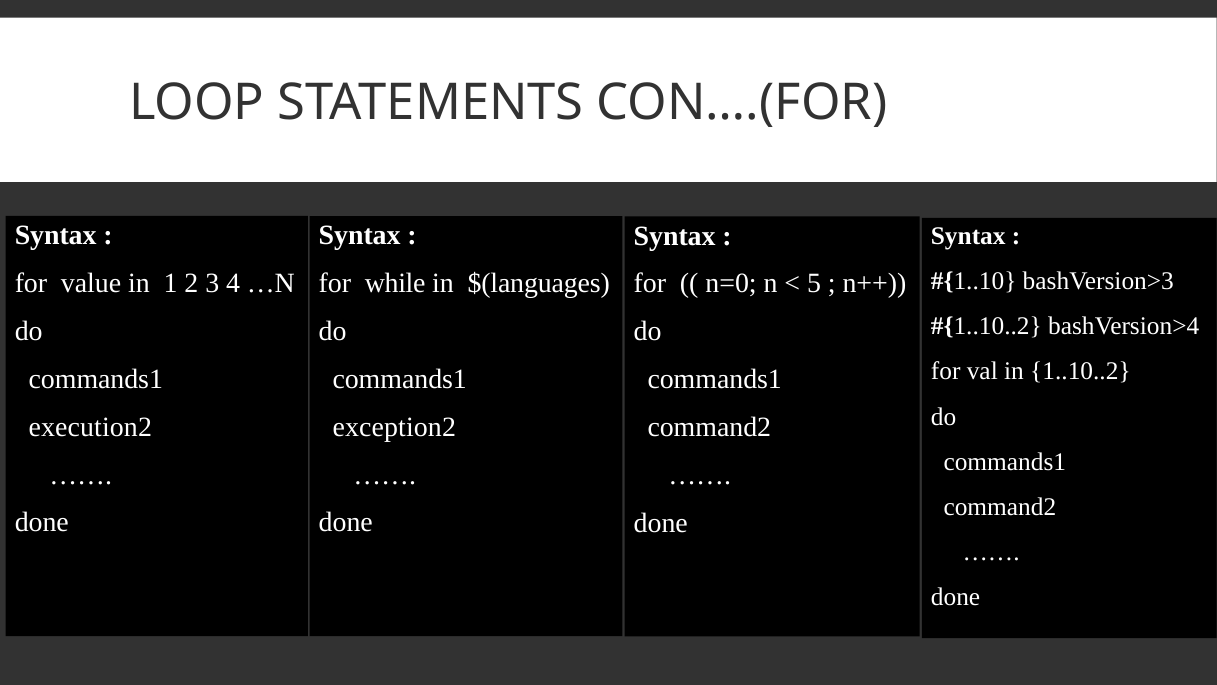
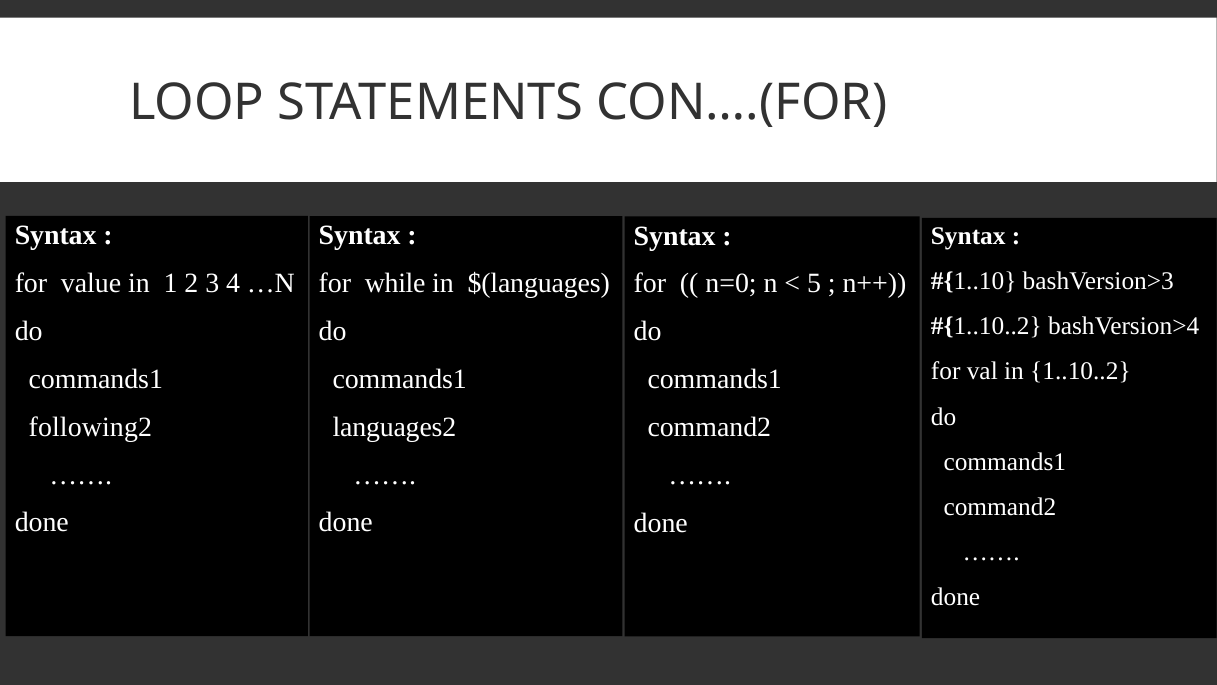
execution2: execution2 -> following2 (90, 427)
exception2: exception2 -> languages2 (394, 427)
